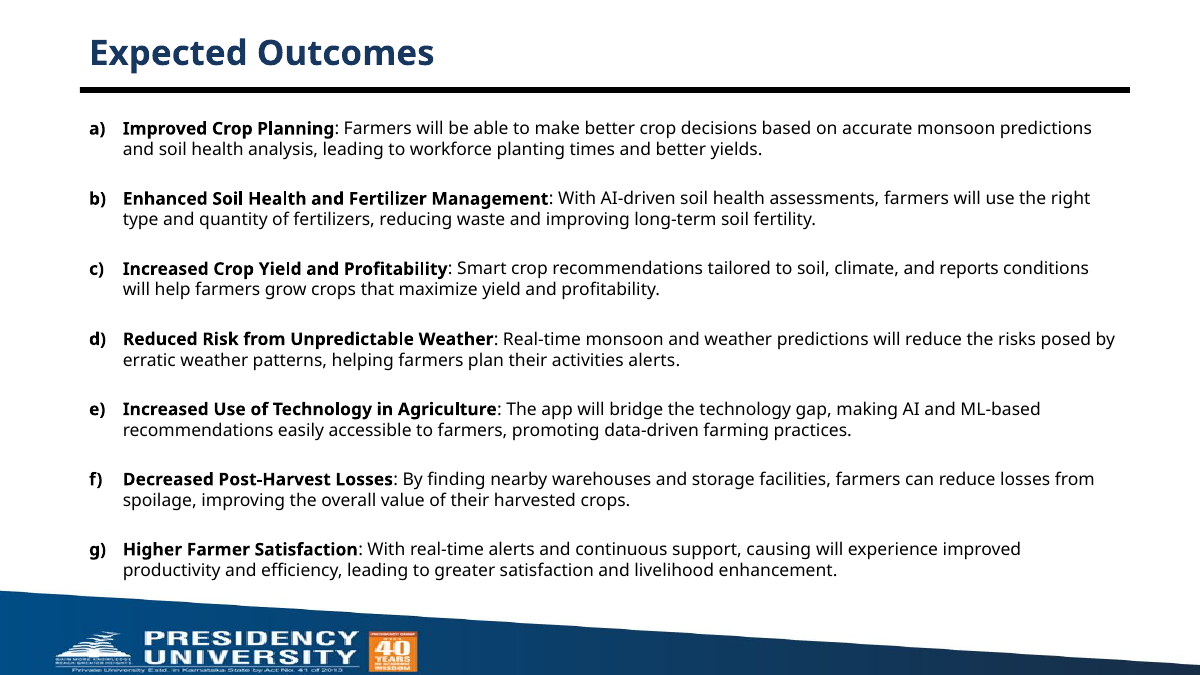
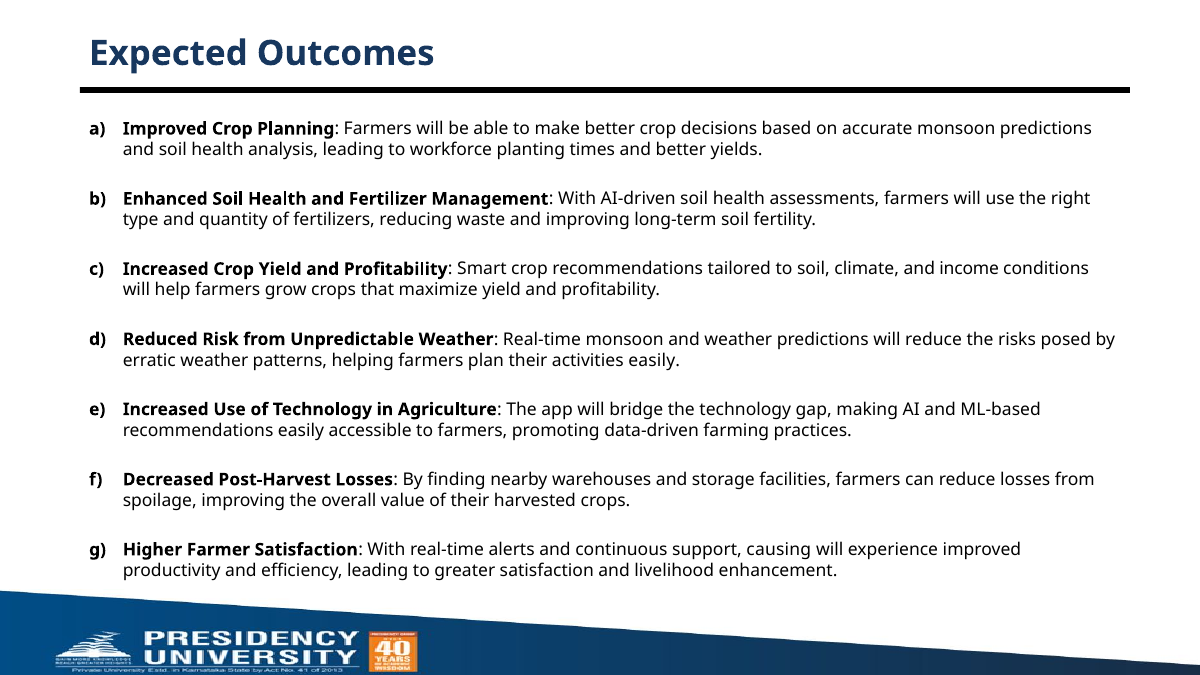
reports: reports -> income (969, 269)
activities alerts: alerts -> easily (654, 360)
